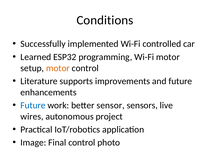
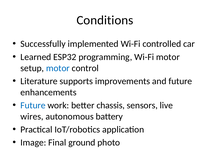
motor colour: orange -> blue (58, 68)
sensor: sensor -> chassis (111, 106)
project: project -> battery (109, 117)
Final control: control -> ground (82, 143)
